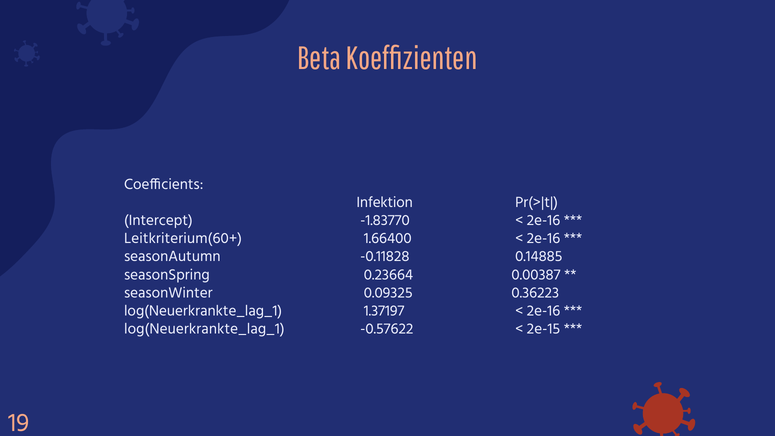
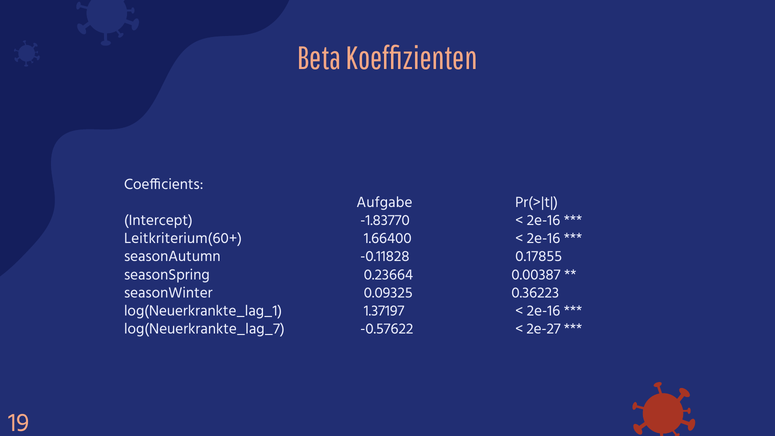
Infektion: Infektion -> Aufgabe (384, 202)
0.14885: 0.14885 -> 0.17855 (539, 256)
log(Neuerkrankte_lag_1: log(Neuerkrankte_lag_1 -> log(Neuerkrankte_lag_7 (204, 329)
2e-15: 2e-15 -> 2e-27 (544, 329)
